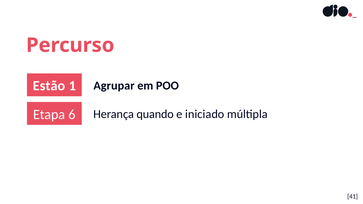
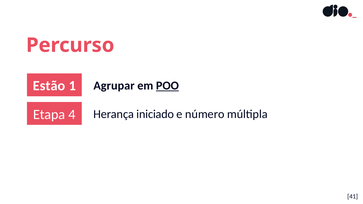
POO underline: none -> present (167, 86)
6: 6 -> 4 (72, 115)
quando: quando -> iniciado (155, 114)
iniciado: iniciado -> número (205, 114)
